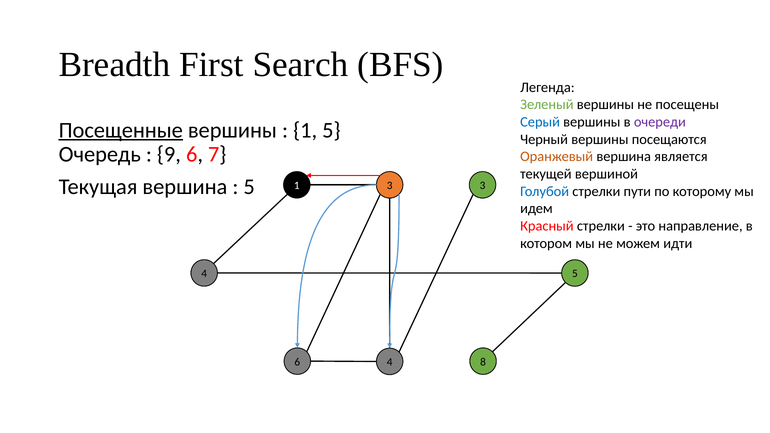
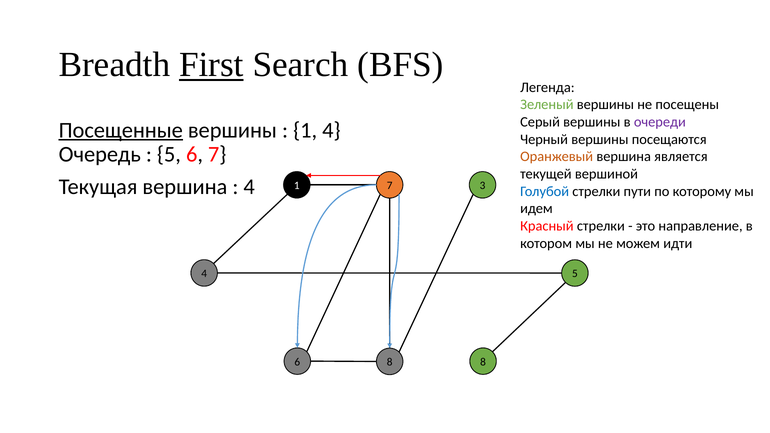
First underline: none -> present (211, 65)
Серый colour: blue -> black (540, 122)
1 5: 5 -> 4 (331, 130)
9: 9 -> 5 (169, 154)
5: 5 -> 4 (249, 187)
1 3: 3 -> 7 (390, 186)
6 4: 4 -> 8 (390, 362)
